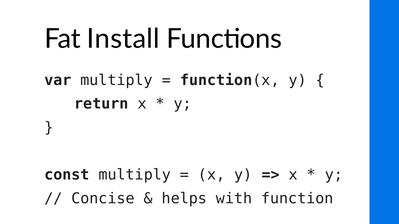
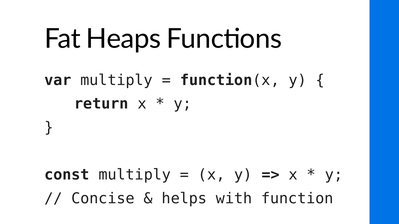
Install: Install -> Heaps (123, 39)
